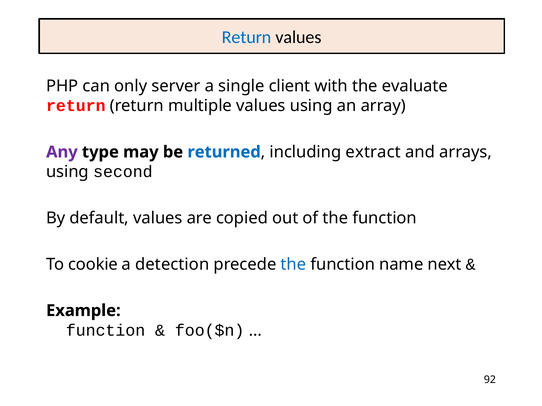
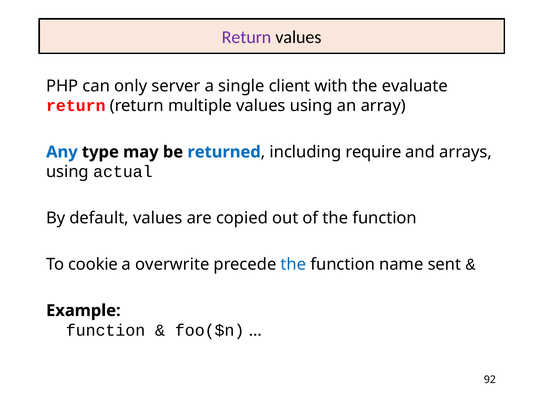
Return colour: blue -> purple (247, 37)
Any colour: purple -> blue (62, 152)
extract: extract -> require (373, 152)
second: second -> actual (123, 172)
detection: detection -> overwrite (172, 265)
next: next -> sent (444, 265)
